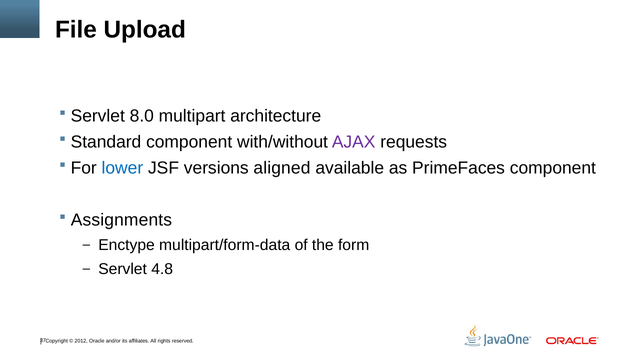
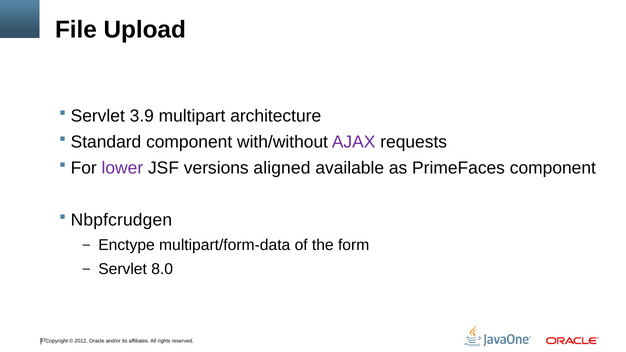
8.0: 8.0 -> 3.9 (142, 116)
lower colour: blue -> purple (122, 168)
Assignments: Assignments -> Nbpfcrudgen (121, 220)
4.8: 4.8 -> 8.0 (162, 269)
